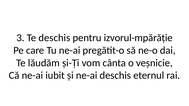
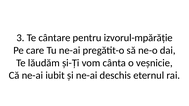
Te deschis: deschis -> cântare (54, 38)
